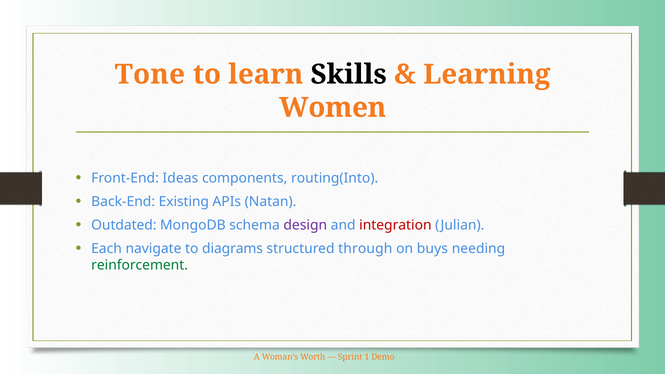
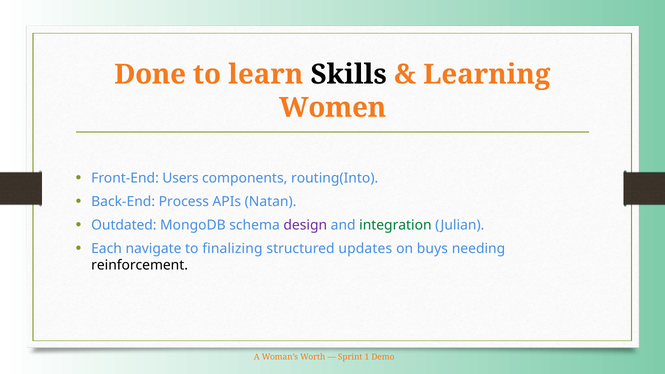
Tone: Tone -> Done (150, 74)
Ideas: Ideas -> Users (181, 178)
Existing: Existing -> Process (184, 202)
integration colour: red -> green (395, 225)
diagrams: diagrams -> finalizing (232, 249)
through: through -> updates (365, 249)
reinforcement colour: green -> black (140, 266)
